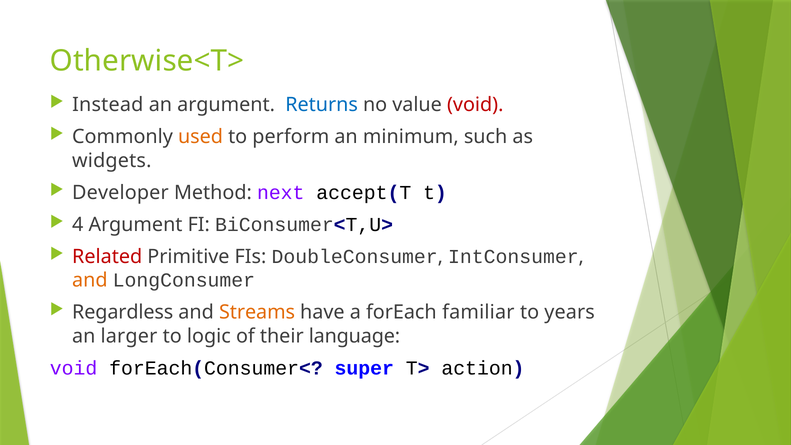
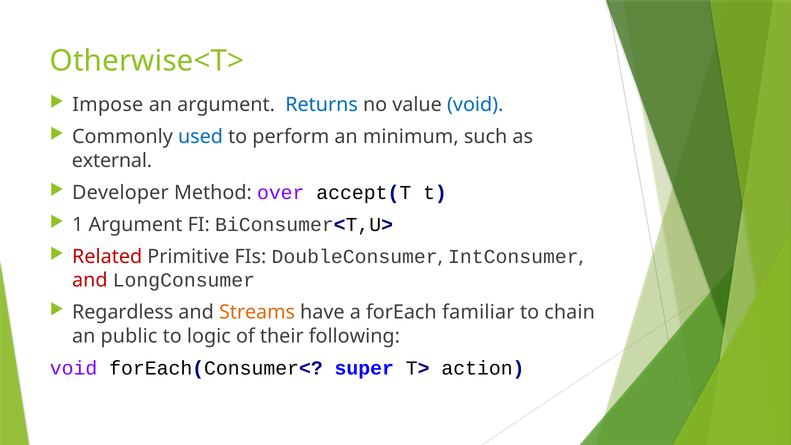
Instead: Instead -> Impose (108, 105)
void colour: red -> blue (475, 105)
used colour: orange -> blue (201, 137)
widgets: widgets -> external (112, 161)
next: next -> over (281, 193)
4: 4 -> 1 (78, 225)
and colour: orange -> red (90, 280)
years: years -> chain (570, 312)
larger: larger -> public (129, 336)
language: language -> following (354, 336)
